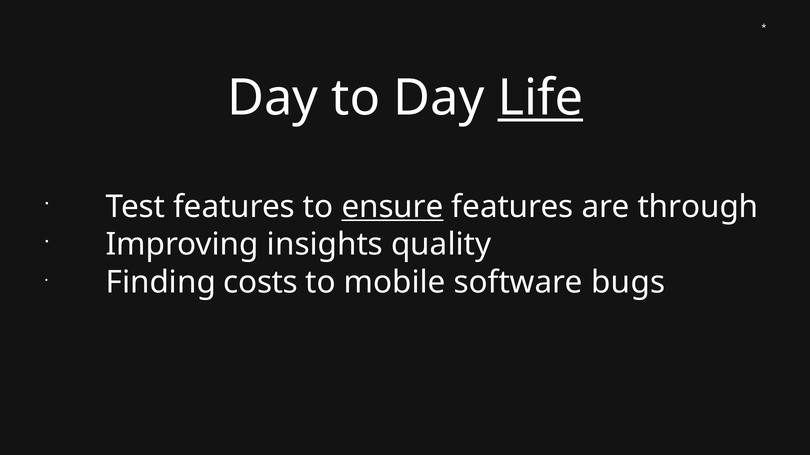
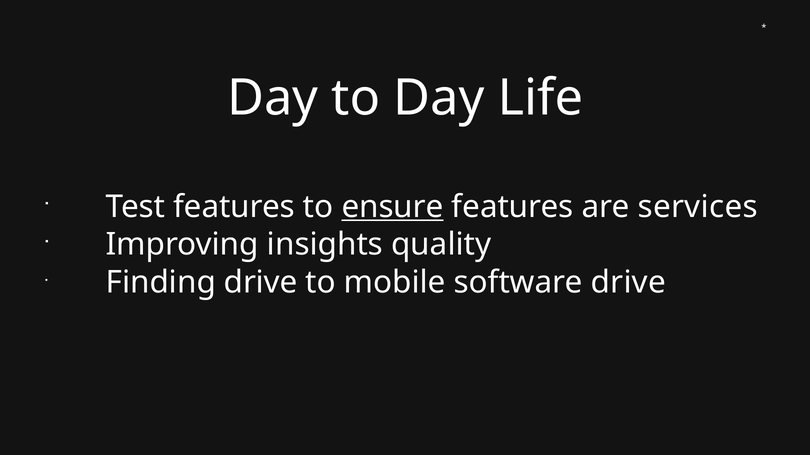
Life underline: present -> none (540, 98)
through: through -> services (698, 207)
Finding costs: costs -> drive (261, 283)
software bugs: bugs -> drive (628, 283)
